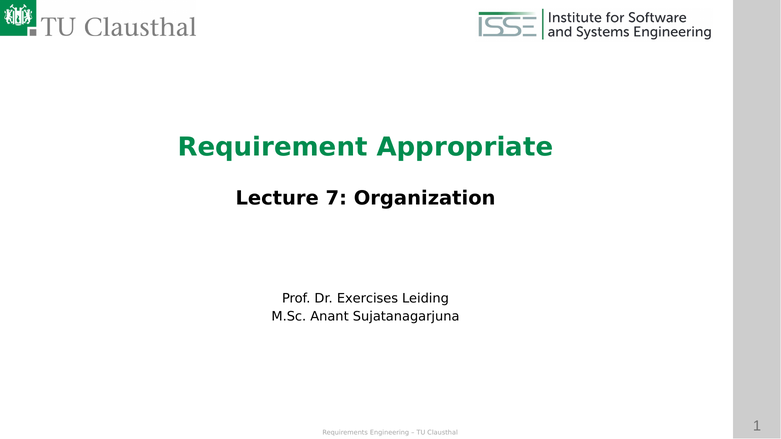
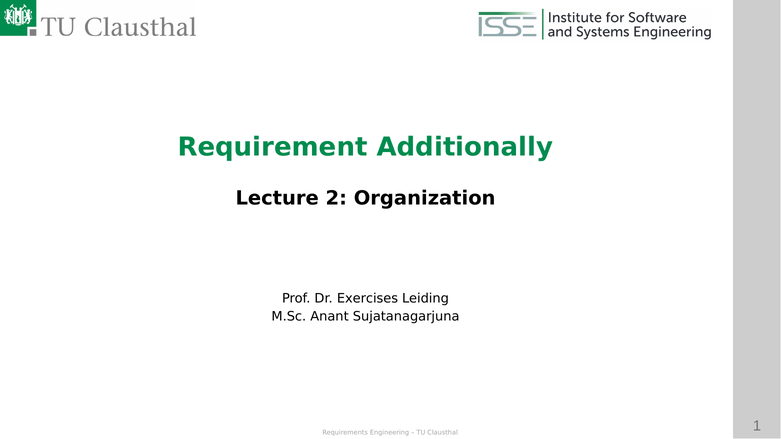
Appropriate: Appropriate -> Additionally (465, 147)
7: 7 -> 2 (336, 199)
